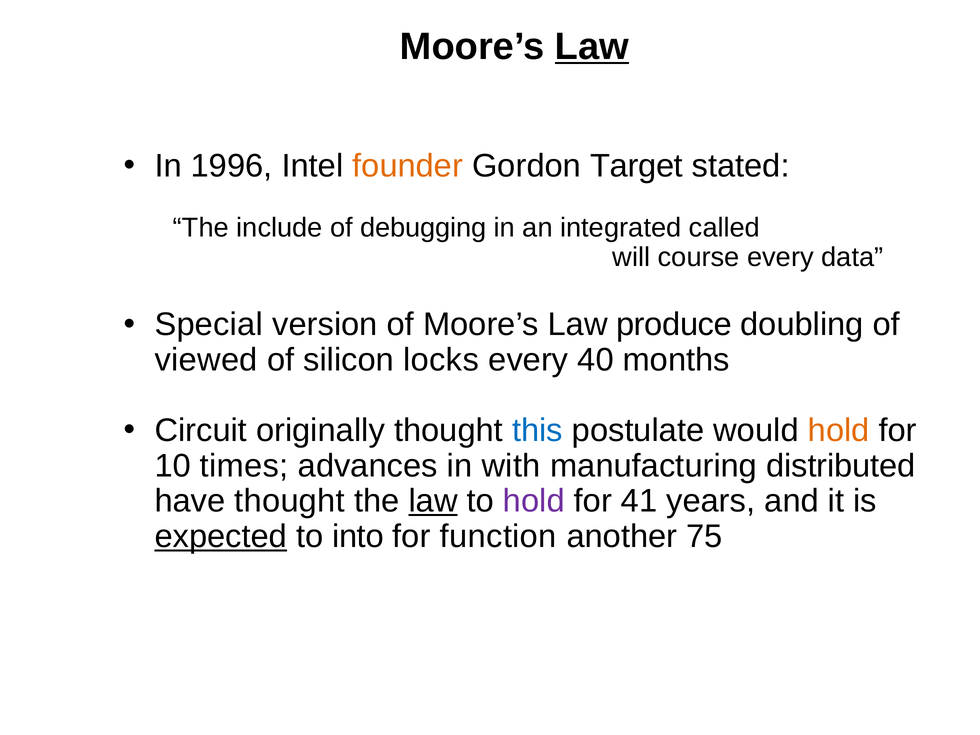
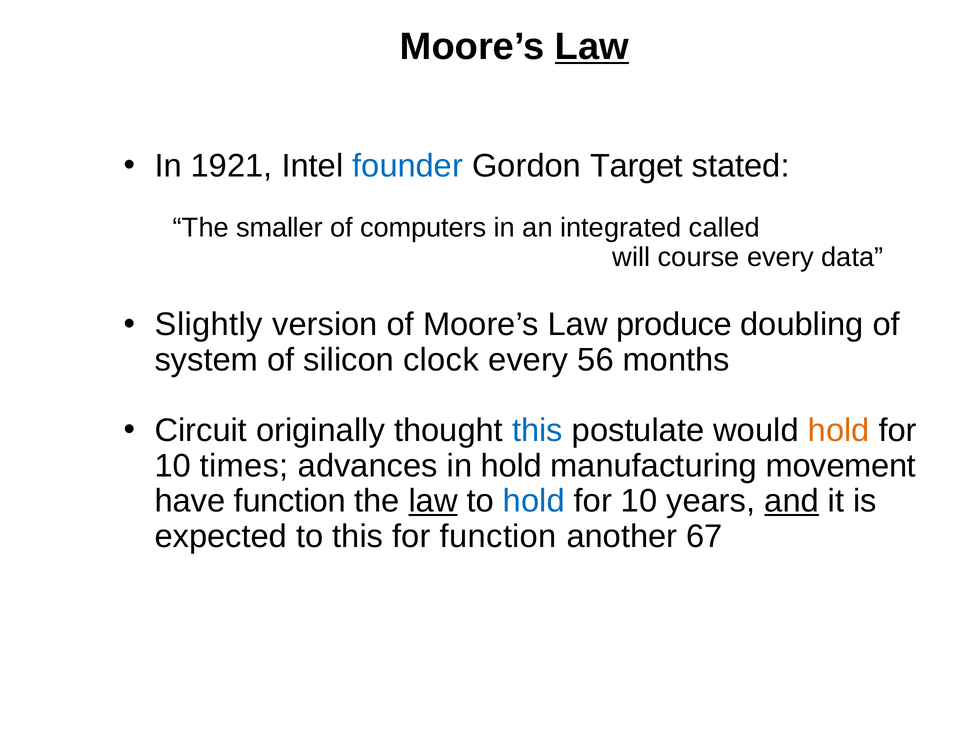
1996: 1996 -> 1921 (232, 166)
founder colour: orange -> blue (408, 166)
include: include -> smaller (280, 228)
debugging: debugging -> computers (423, 228)
Special: Special -> Slightly (209, 325)
viewed: viewed -> system (206, 360)
locks: locks -> clock (441, 360)
40: 40 -> 56 (596, 360)
in with: with -> hold (511, 466)
distributed: distributed -> movement (841, 466)
have thought: thought -> function (290, 501)
hold colour: purple -> blue (534, 501)
41: 41 -> 10 (639, 501)
and underline: none -> present (792, 501)
expected underline: present -> none (221, 536)
to into: into -> this (358, 536)
75: 75 -> 67 (704, 536)
